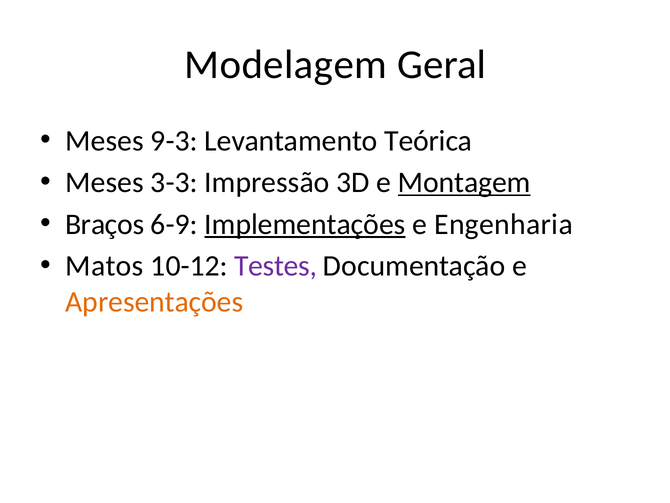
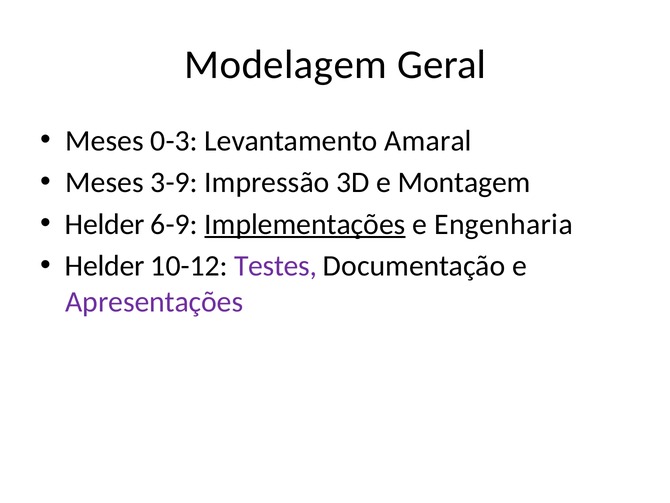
9-3: 9-3 -> 0-3 (174, 141)
Teórica: Teórica -> Amaral (428, 141)
3-3: 3-3 -> 3-9 (174, 182)
Montagem underline: present -> none (464, 182)
Braços: Braços -> Helder (105, 224)
Matos: Matos -> Helder (105, 266)
Apresentações colour: orange -> purple (154, 301)
